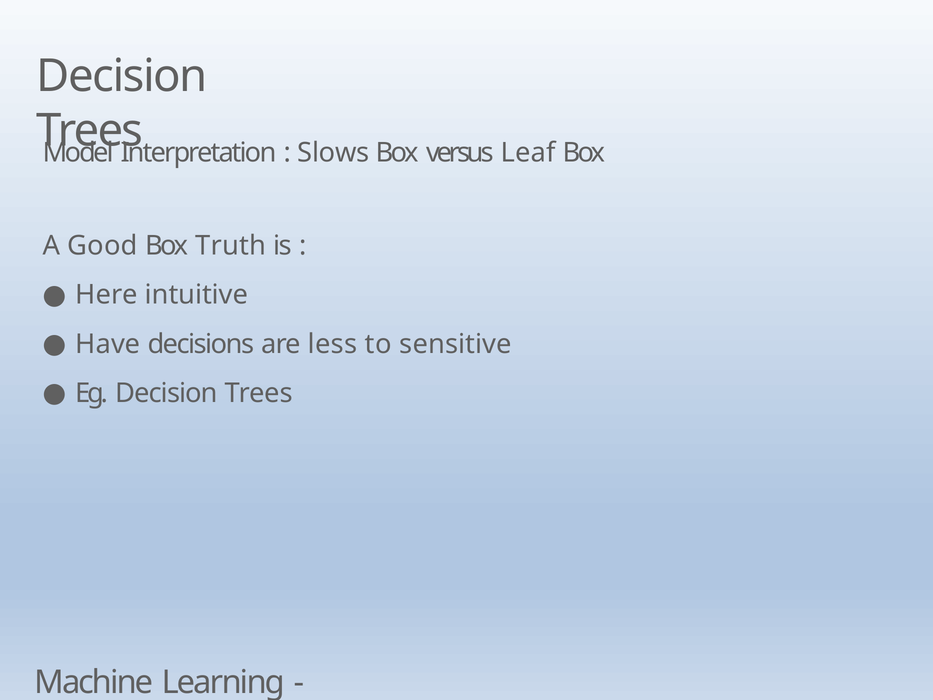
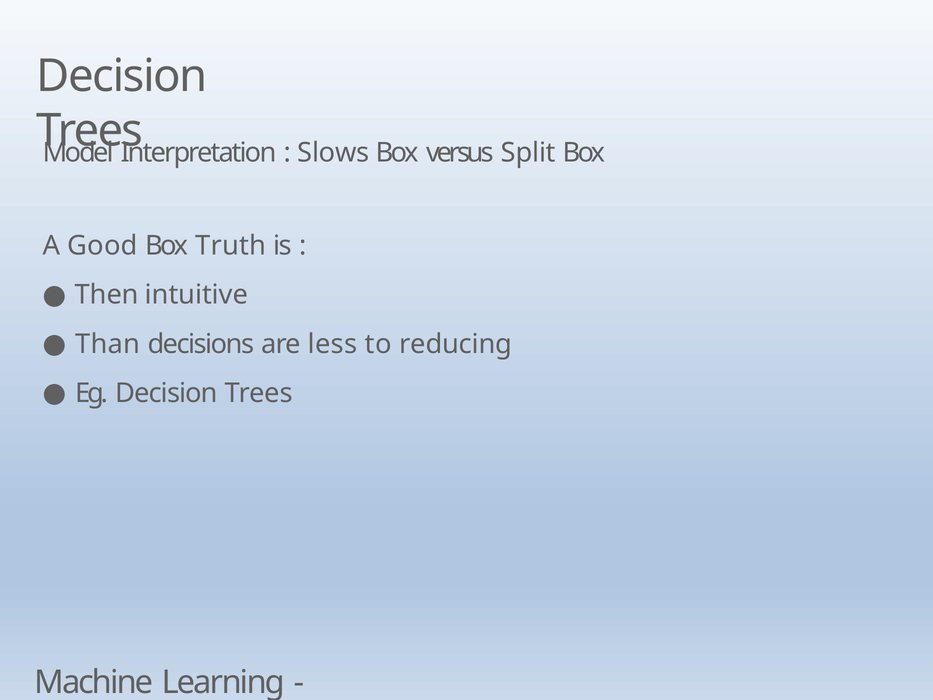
Leaf: Leaf -> Split (528, 153)
Here: Here -> Then (107, 295)
Have: Have -> Than (108, 344)
sensitive: sensitive -> reducing (456, 344)
